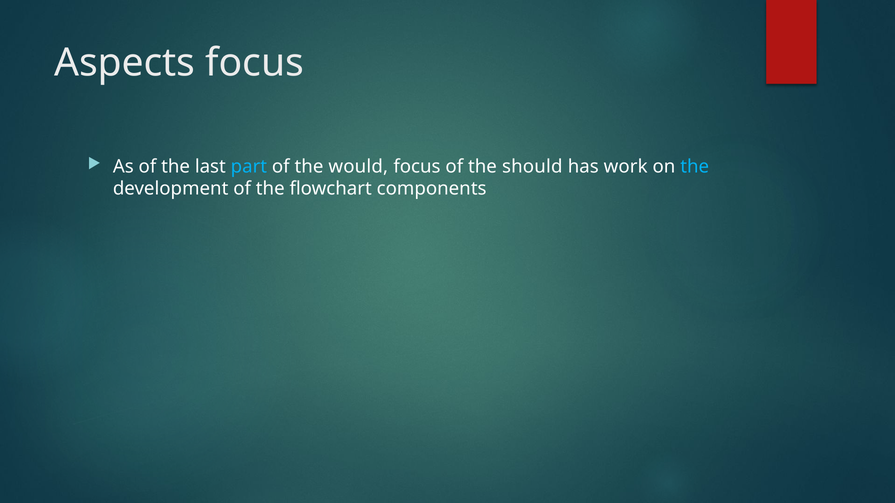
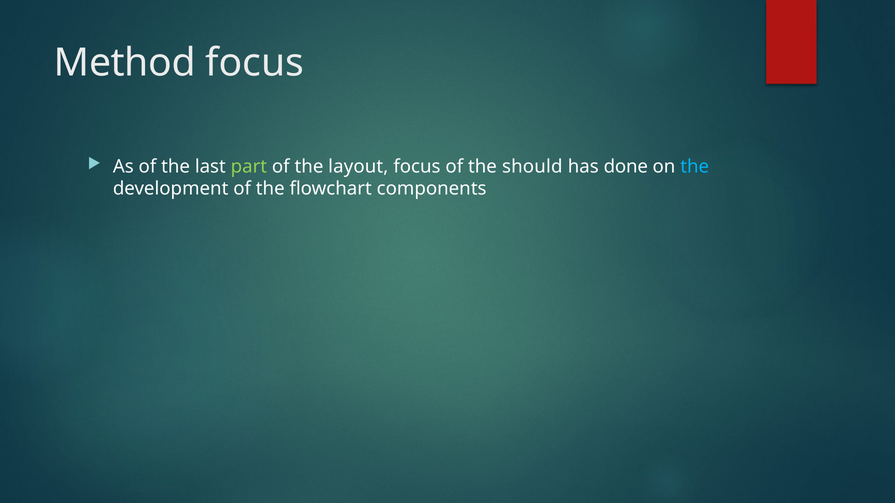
Aspects: Aspects -> Method (125, 63)
part colour: light blue -> light green (249, 167)
would: would -> layout (358, 167)
work: work -> done (626, 167)
